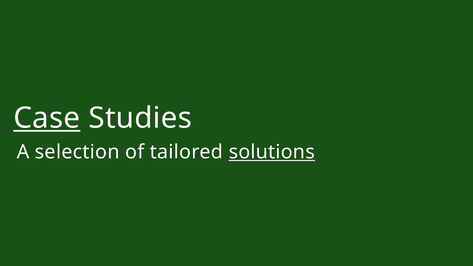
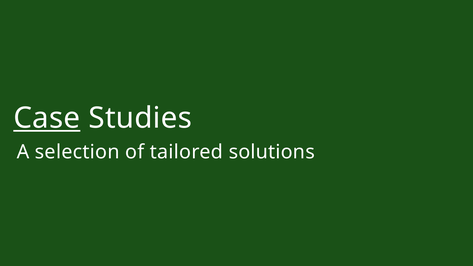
solutions underline: present -> none (272, 152)
